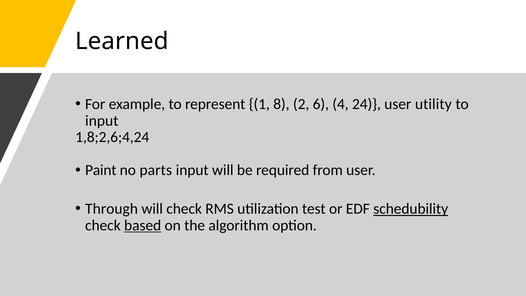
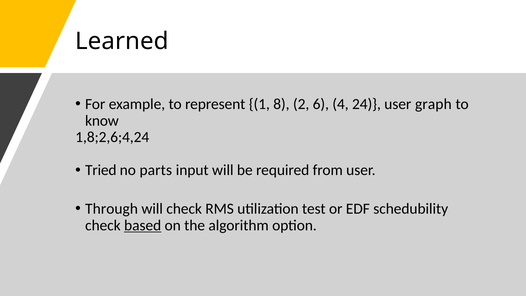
utility: utility -> graph (433, 104)
input: input -> know (102, 121)
Paint: Paint -> Tried (101, 170)
schedubility underline: present -> none (411, 209)
